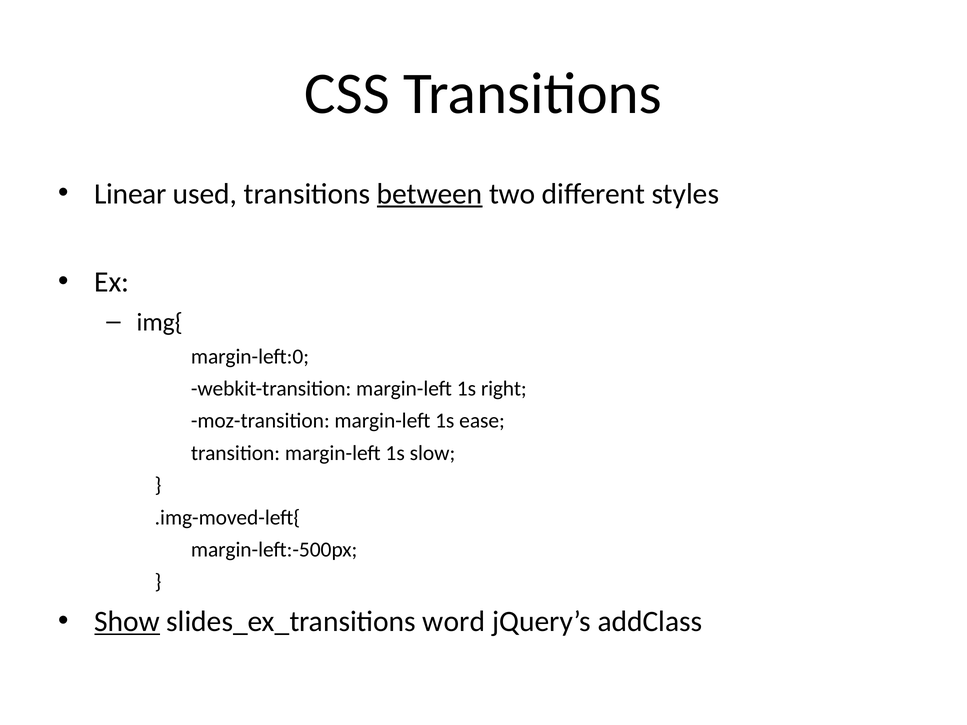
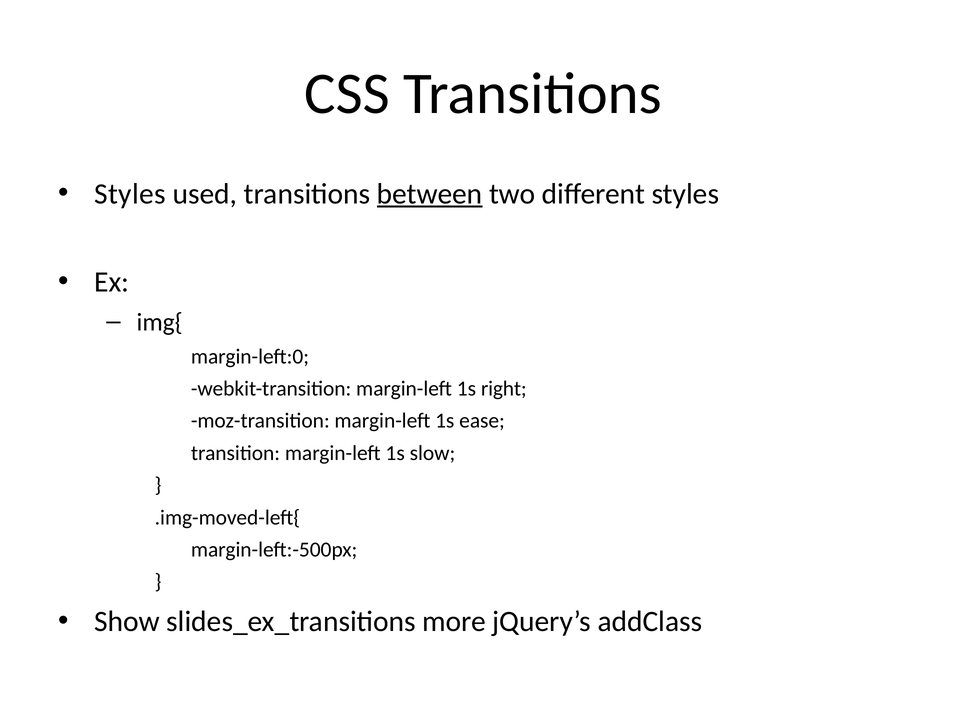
Linear: Linear -> Styles (130, 194)
Show underline: present -> none (127, 622)
word: word -> more (454, 622)
